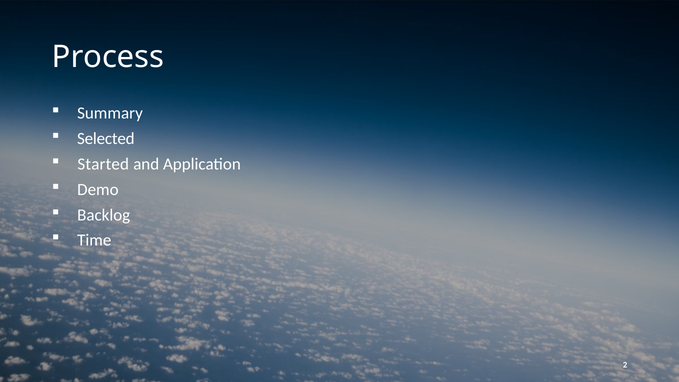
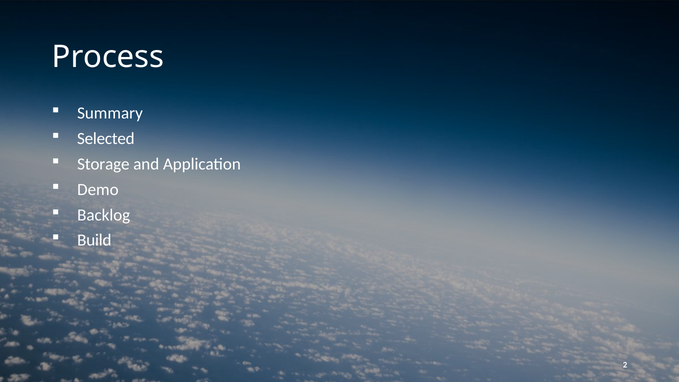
Started: Started -> Storage (103, 164)
Time: Time -> Build (94, 240)
